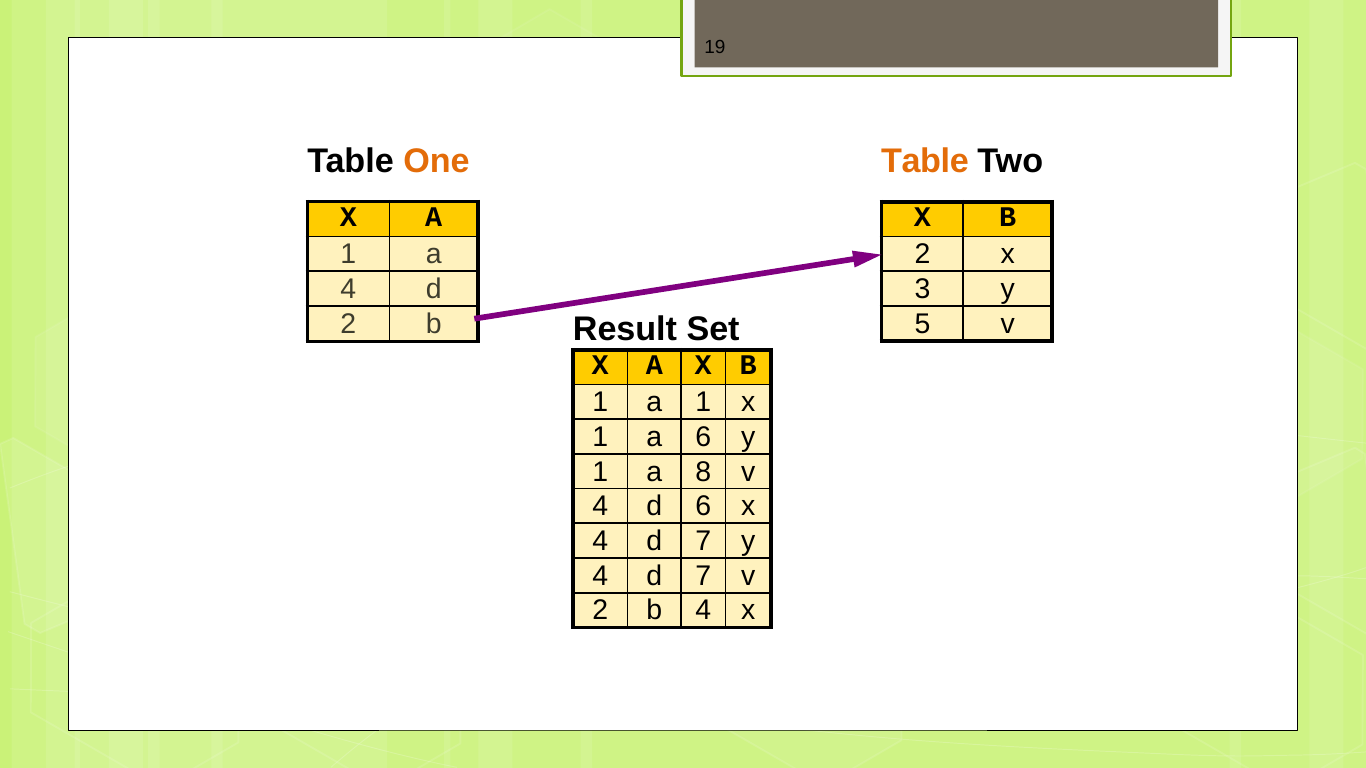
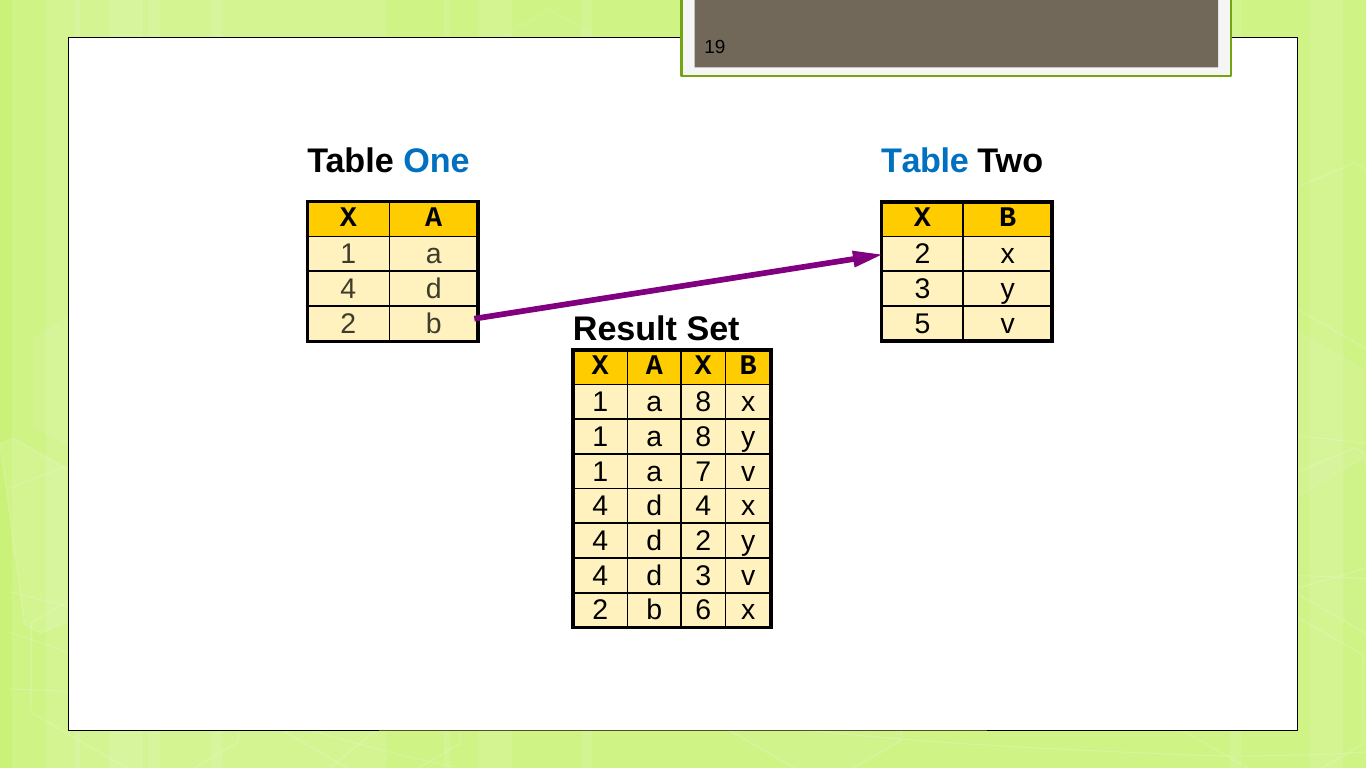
One colour: orange -> blue (436, 161)
Table colour: orange -> blue (925, 161)
1: 1 -> 8 (703, 402)
6: 6 -> 8 (703, 437)
8: 8 -> 7 (703, 472)
d 6: 6 -> 4 (703, 507)
7: 7 -> 2 (703, 541)
7: 7 -> 3 (703, 576)
b 4: 4 -> 6 (703, 611)
